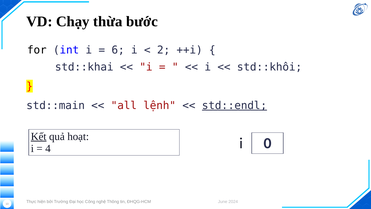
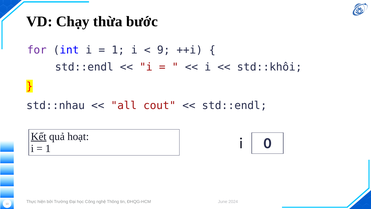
for colour: black -> purple (37, 50)
6: 6 -> 1 (118, 50)
2: 2 -> 9 (164, 50)
std::khai: std::khai -> std::endl (84, 67)
std::main: std::main -> std::nhau (56, 105)
lệnh: lệnh -> cout (160, 105)
std::endl underline: present -> none (234, 105)
4: 4 -> 1 (48, 148)
